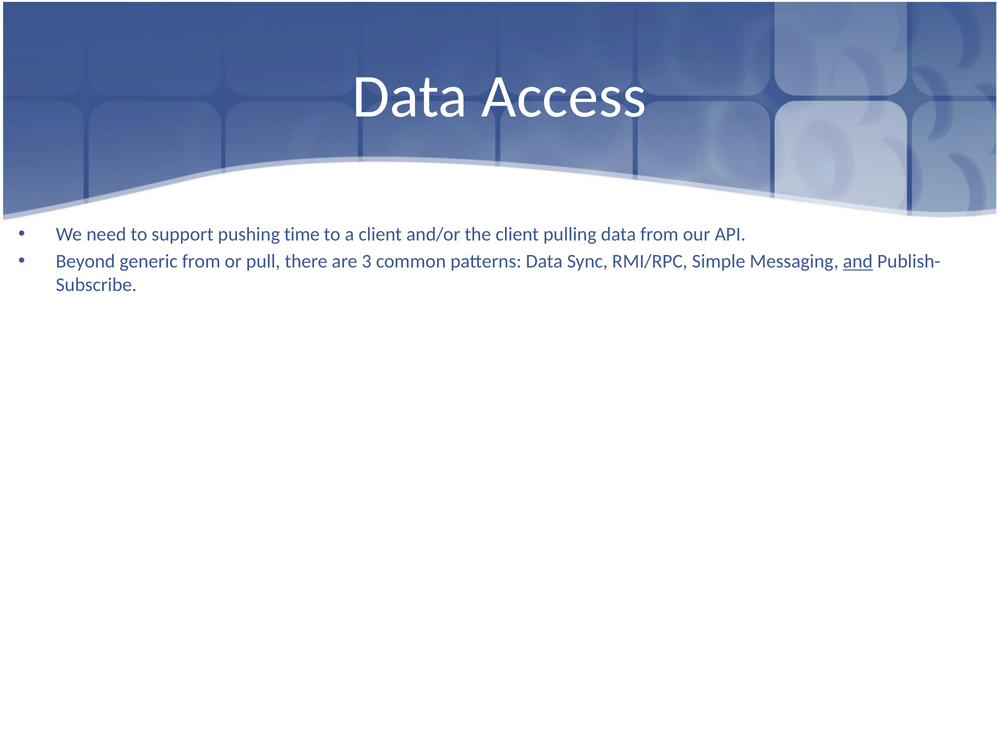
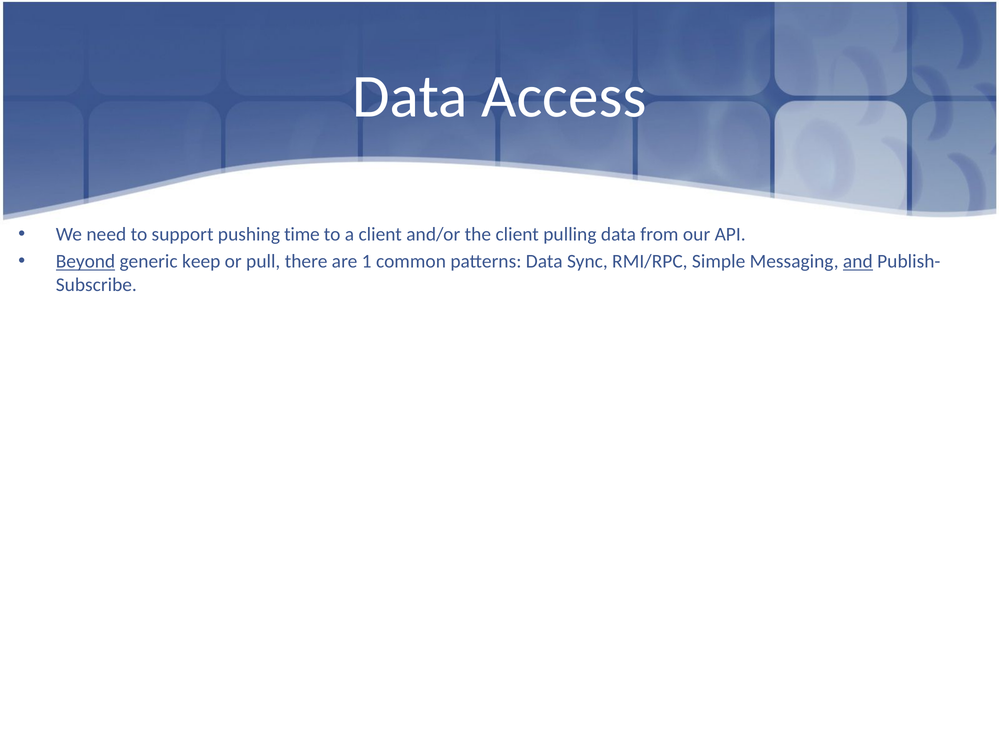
Beyond underline: none -> present (85, 262)
generic from: from -> keep (201, 262)
3: 3 -> 1 (367, 262)
